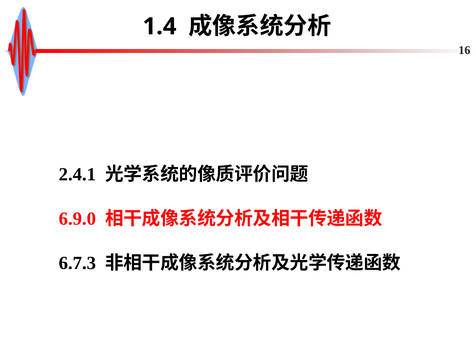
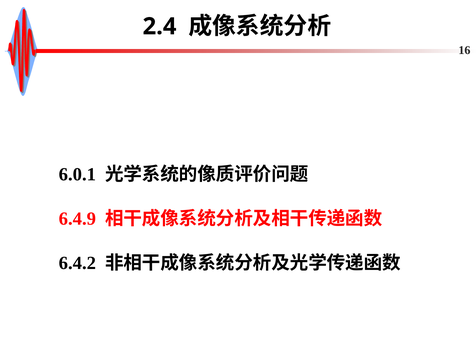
1.4: 1.4 -> 2.4 (160, 26)
2.4.1: 2.4.1 -> 6.0.1 (77, 174)
6.9.0: 6.9.0 -> 6.4.9 (77, 219)
6.7.3: 6.7.3 -> 6.4.2 (77, 263)
